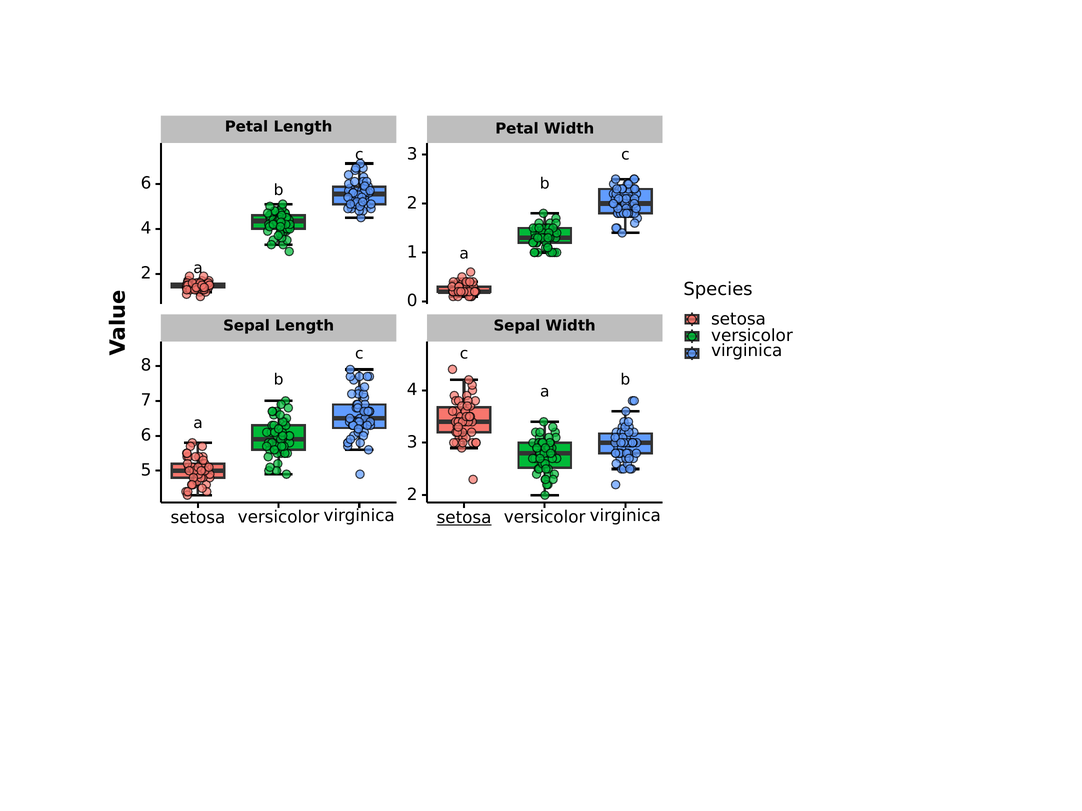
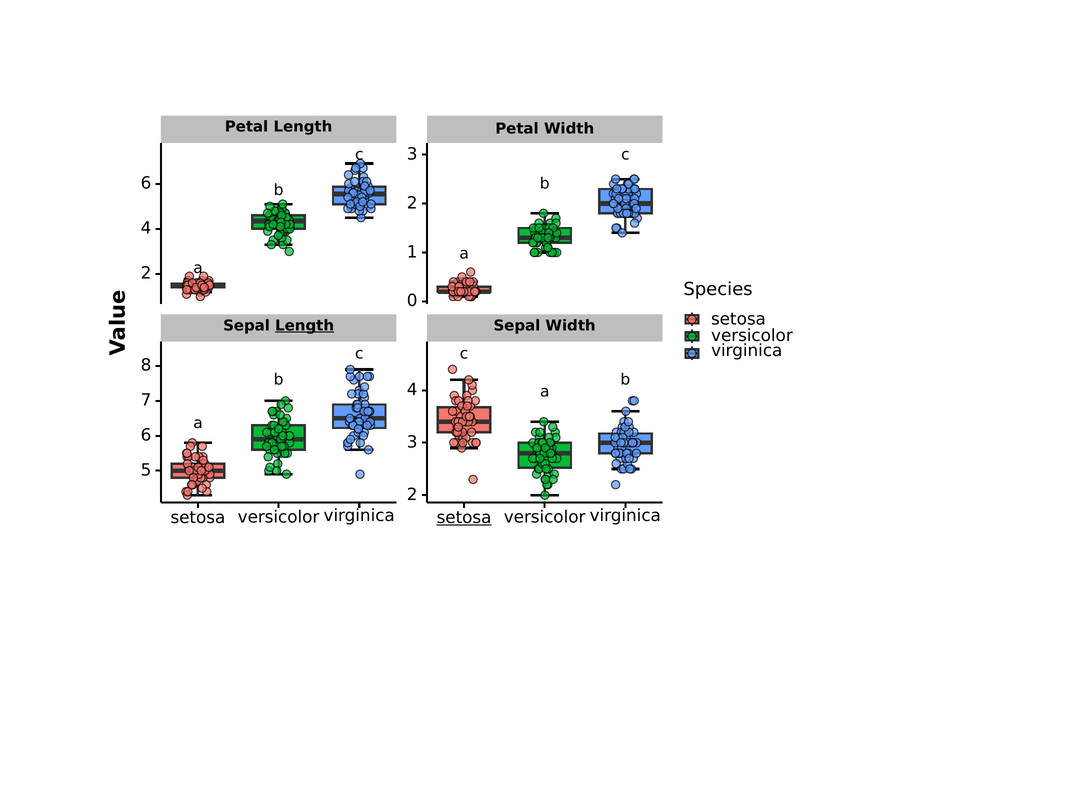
Length underline: none -> present (305, 326)
